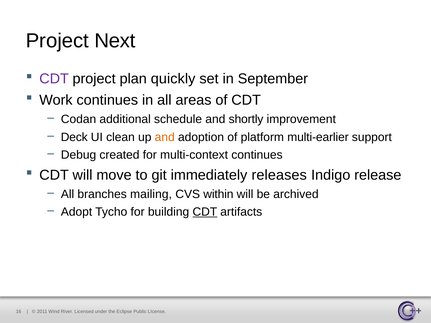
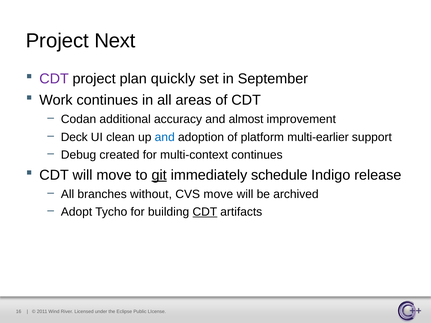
schedule: schedule -> accuracy (178, 119)
shortly: shortly -> almost (246, 119)
and colour: orange -> blue (165, 137)
git underline: none -> present (159, 175)
releases: releases -> schedule (279, 175)
mailing: mailing -> without (151, 194)
CVS within: within -> move (218, 194)
